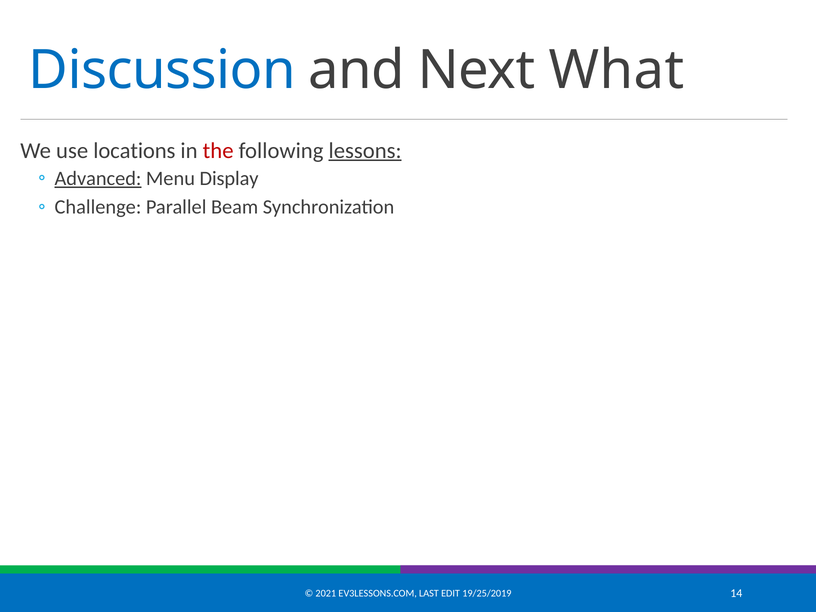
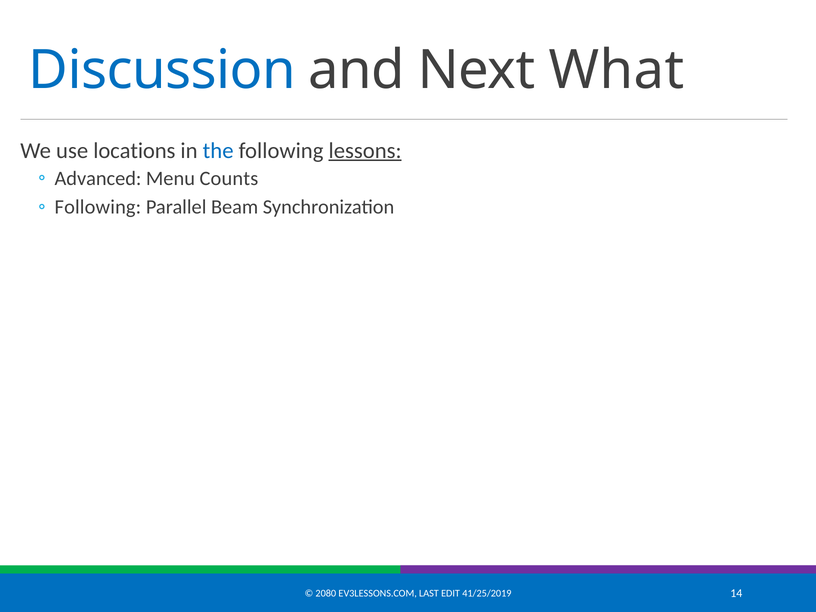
the colour: red -> blue (218, 151)
Advanced underline: present -> none (98, 178)
Display: Display -> Counts (229, 178)
Challenge: Challenge -> Following (98, 207)
2021: 2021 -> 2080 (326, 593)
19/25/2019: 19/25/2019 -> 41/25/2019 (487, 593)
